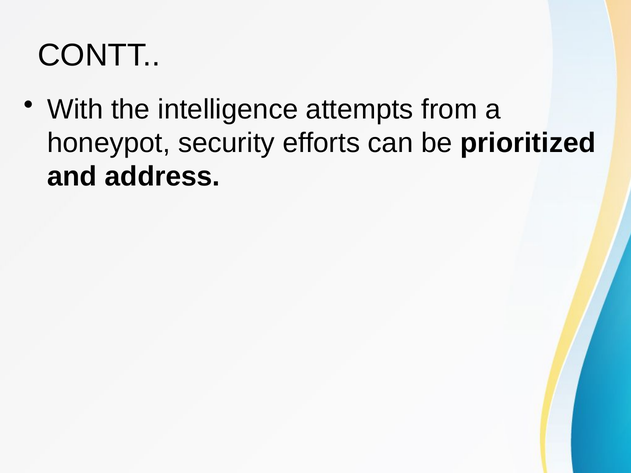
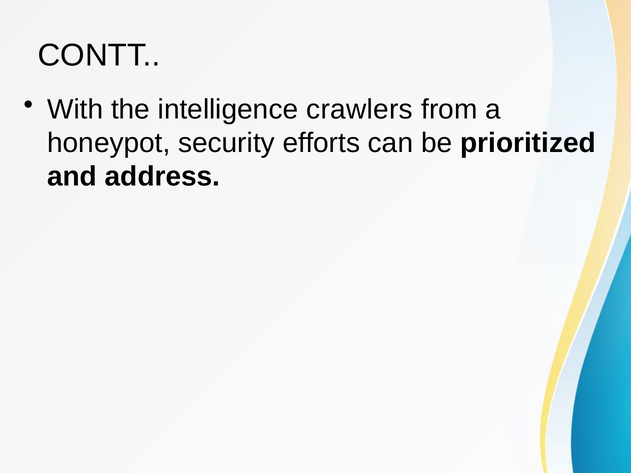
attempts: attempts -> crawlers (360, 109)
